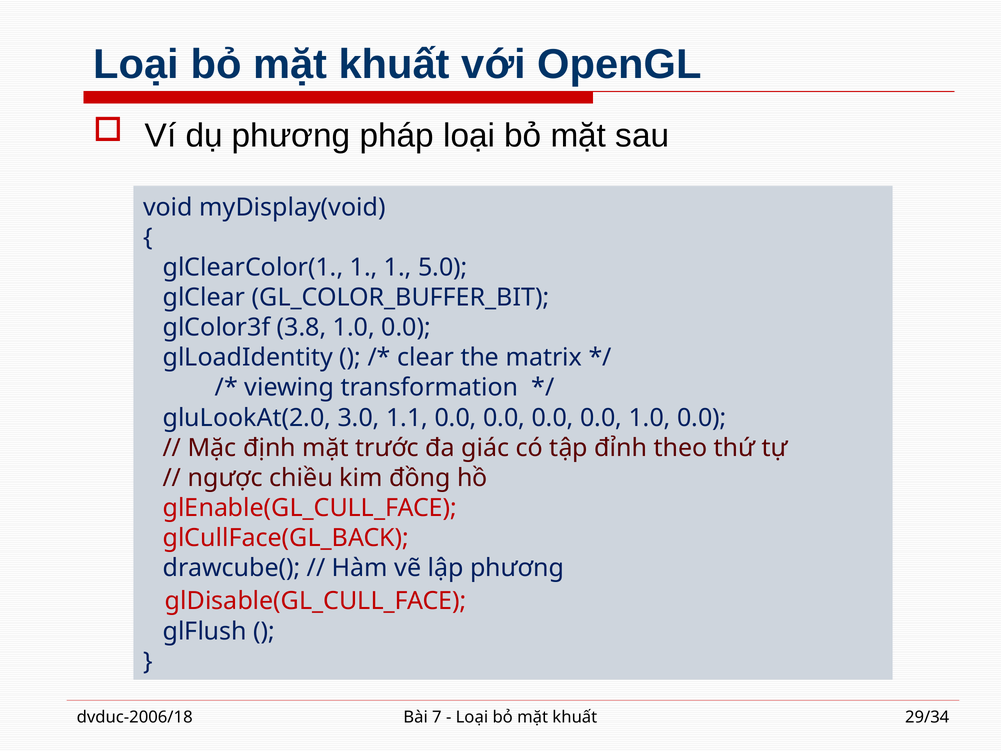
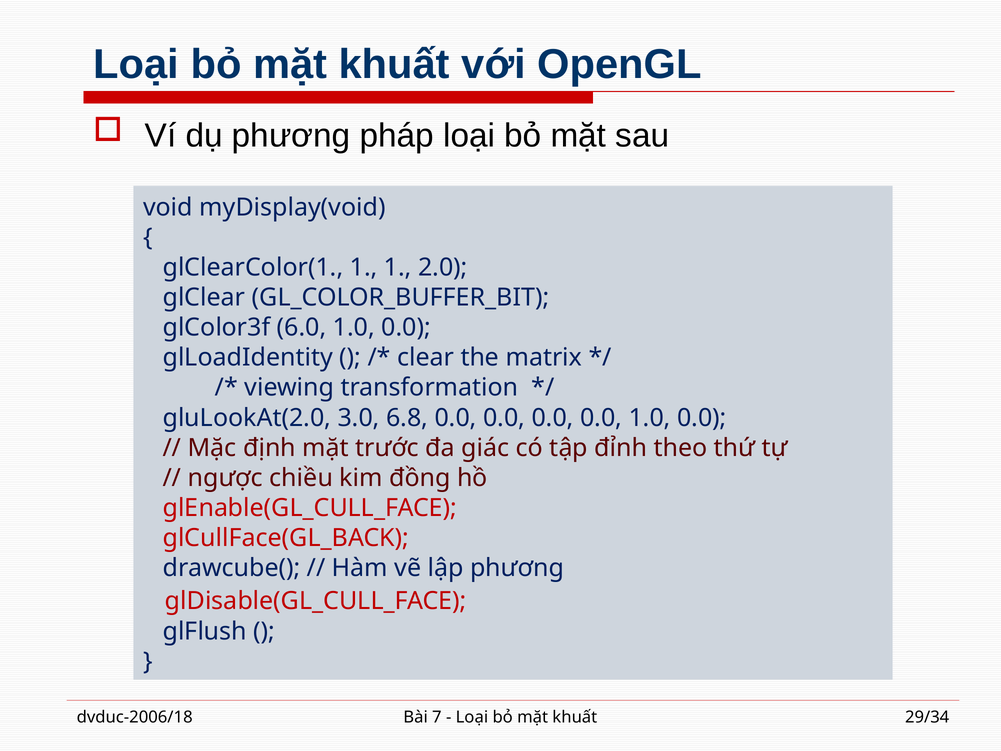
5.0: 5.0 -> 2.0 (443, 267)
3.8: 3.8 -> 6.0 (302, 328)
1.1: 1.1 -> 6.8 (407, 418)
